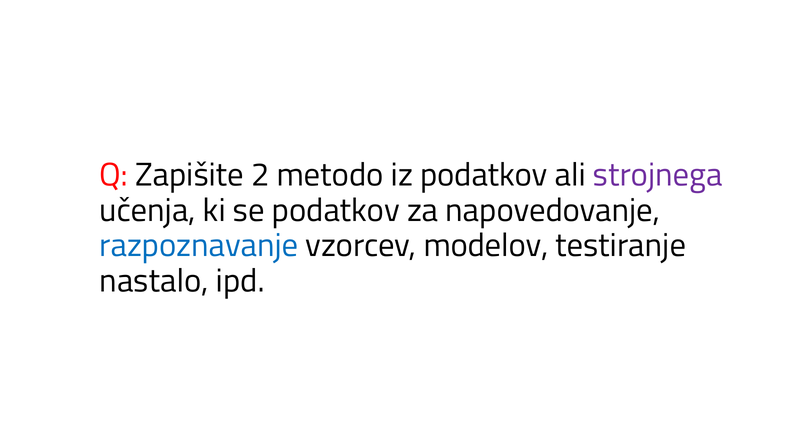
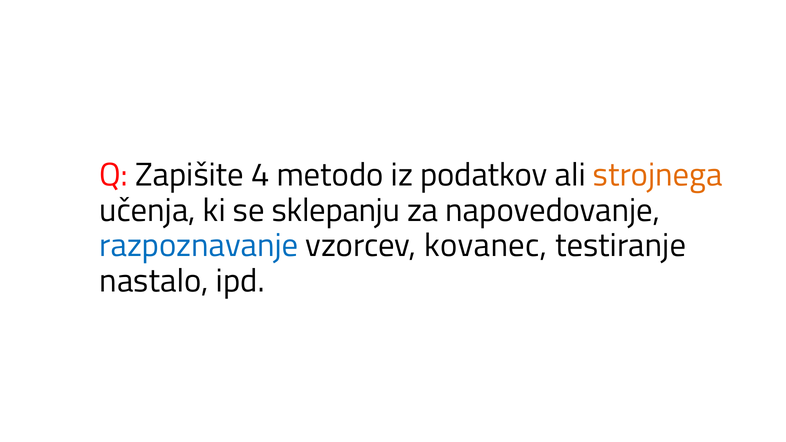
2: 2 -> 4 (260, 175)
strojnega colour: purple -> orange (658, 175)
se podatkov: podatkov -> sklepanju (336, 210)
modelov: modelov -> kovanec (486, 246)
